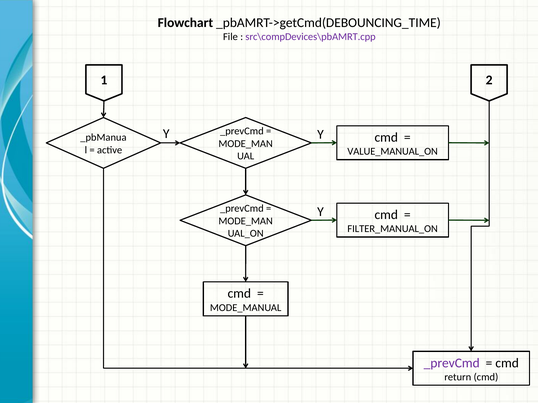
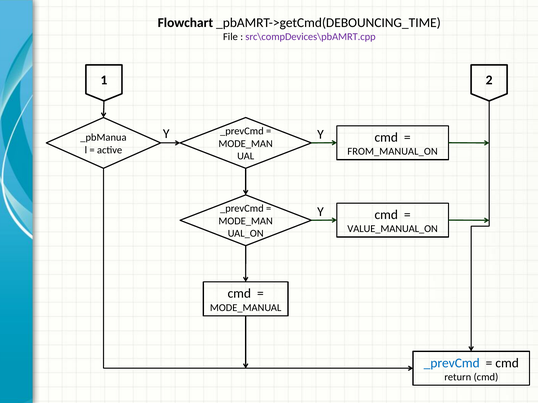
VALUE_MANUAL_ON: VALUE_MANUAL_ON -> FROM_MANUAL_ON (393, 152)
FILTER_MANUAL_ON: FILTER_MANUAL_ON -> VALUE_MANUAL_ON (393, 229)
_prevCmd colour: purple -> blue (452, 363)
